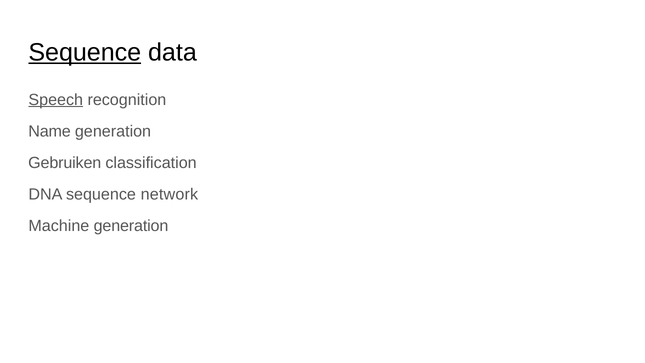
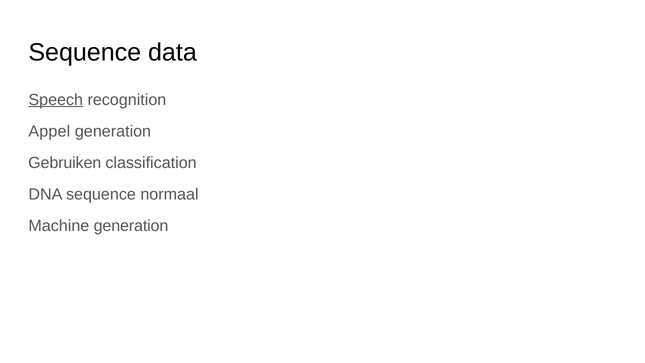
Sequence underline: present -> none (85, 52)
Name: Name -> Appel (49, 131)
network: network -> normaal (169, 194)
